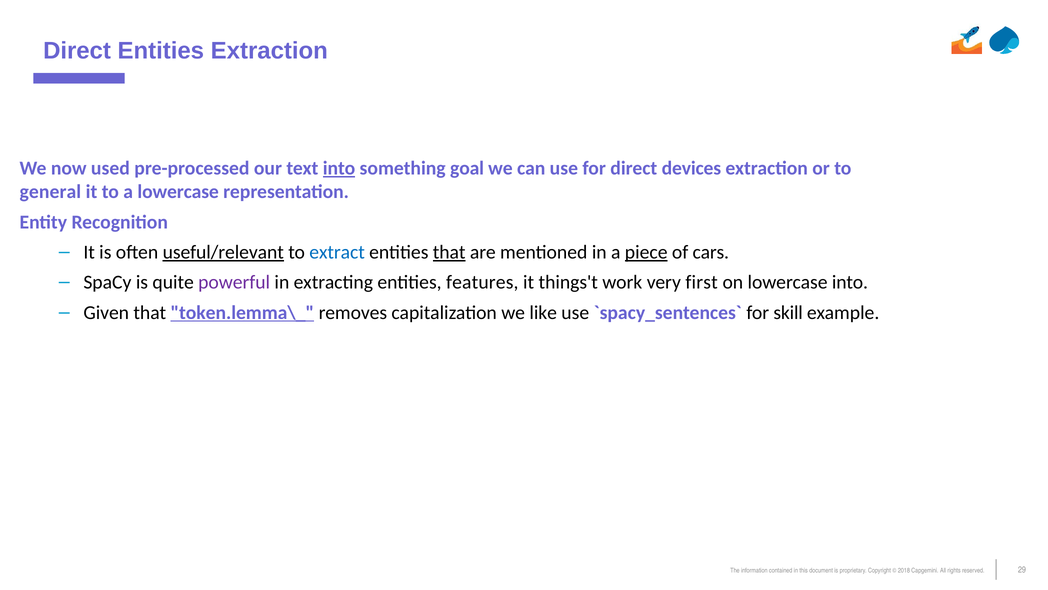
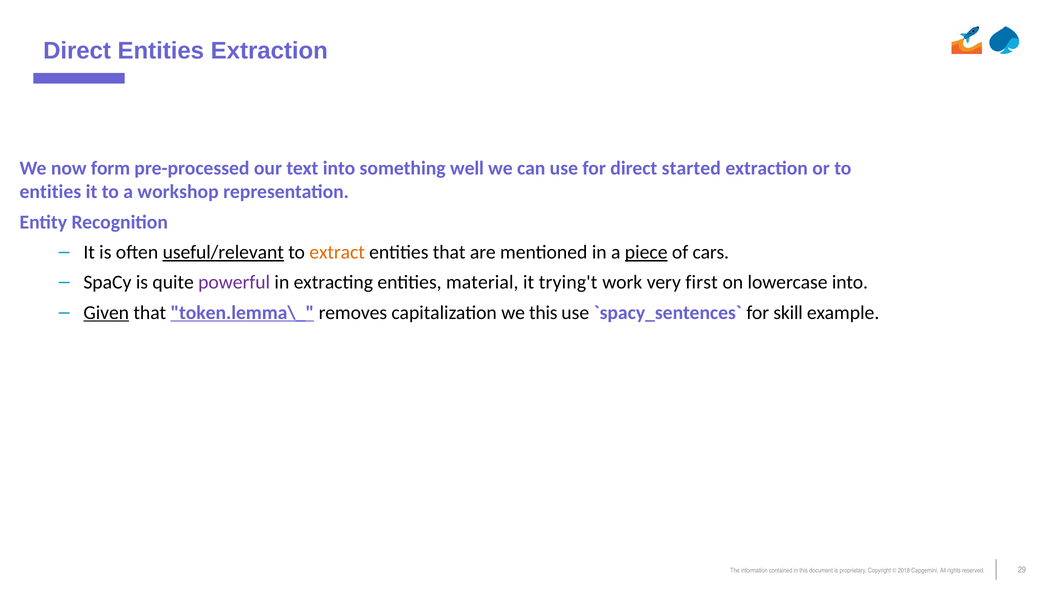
used: used -> form (111, 168)
into underline: present -> none (339, 168)
goal: goal -> well (467, 168)
devices: devices -> started (691, 168)
general: general -> entities (50, 192)
a lowercase: lowercase -> workshop (178, 192)
extract colour: blue -> orange (337, 252)
that underline: present -> none (449, 252)
features: features -> material (482, 282)
things't: things't -> trying't (568, 282)
Given underline: none -> present (106, 312)
we like: like -> this (543, 312)
